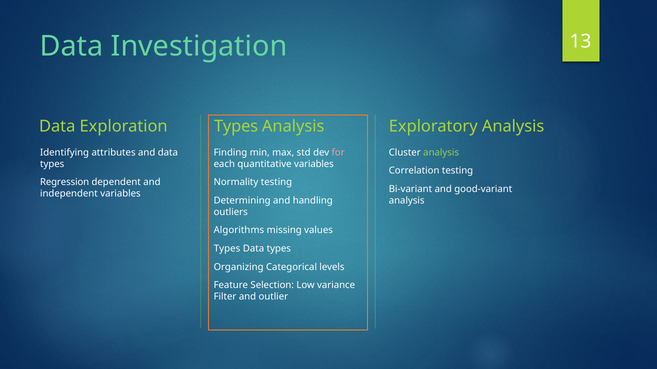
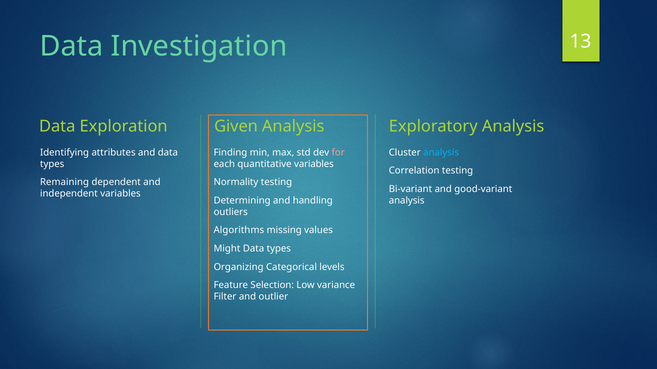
Types: Types -> Given (236, 127)
analysis colour: light green -> light blue (441, 153)
Regression: Regression -> Remaining (65, 182)
Types: Types -> Might (227, 249)
